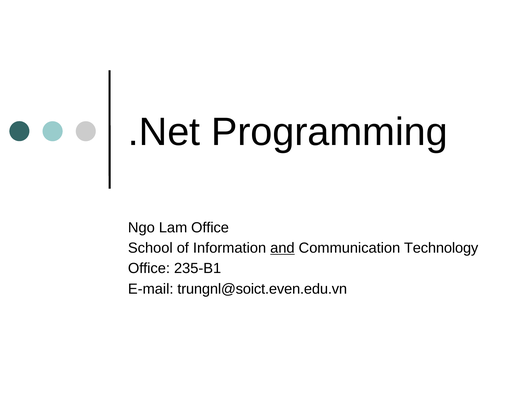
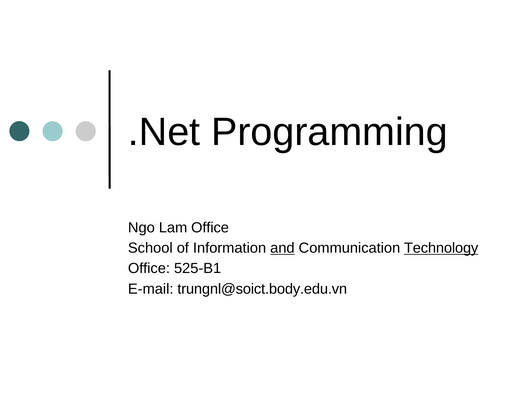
Technology underline: none -> present (441, 248)
235-B1: 235-B1 -> 525-B1 (198, 268)
trungnl@soict.even.edu.vn: trungnl@soict.even.edu.vn -> trungnl@soict.body.edu.vn (262, 289)
